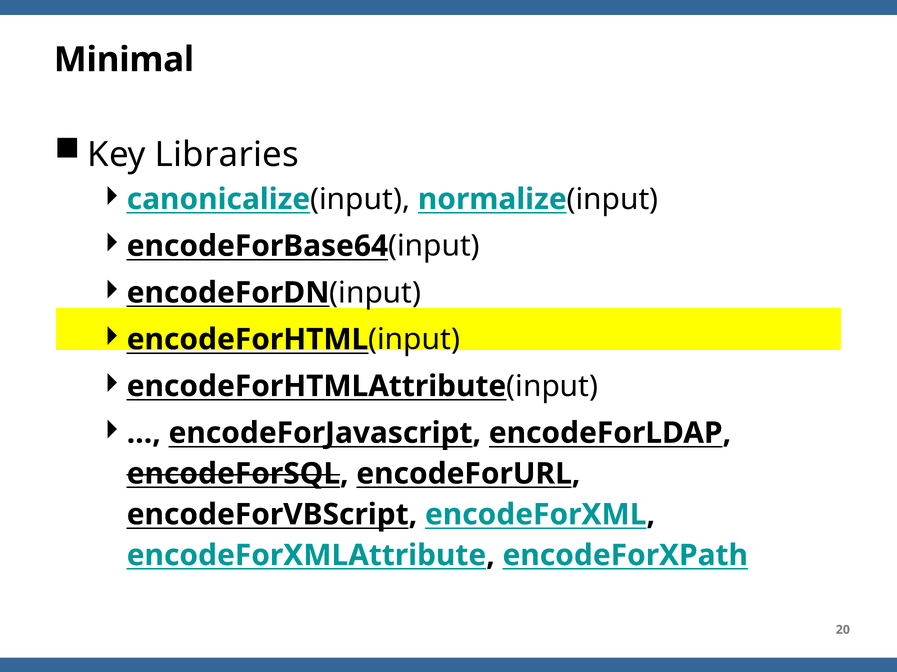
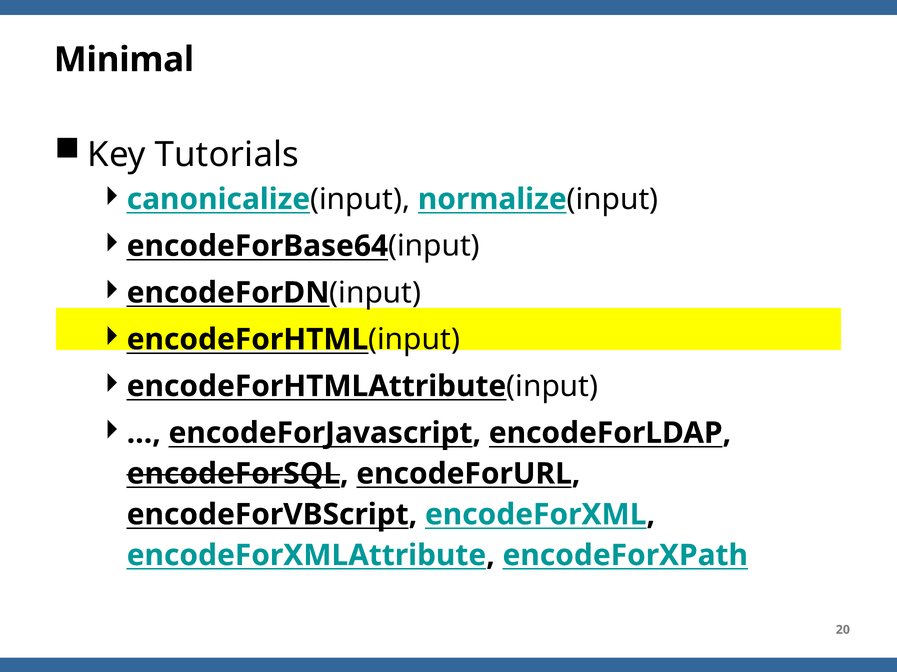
Libraries: Libraries -> Tutorials (227, 155)
